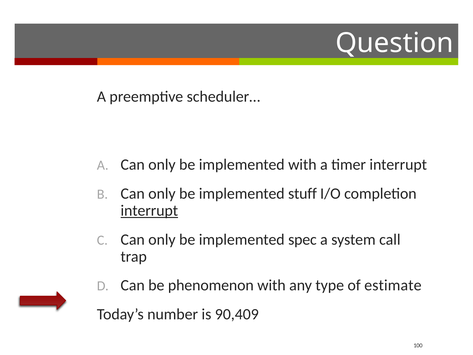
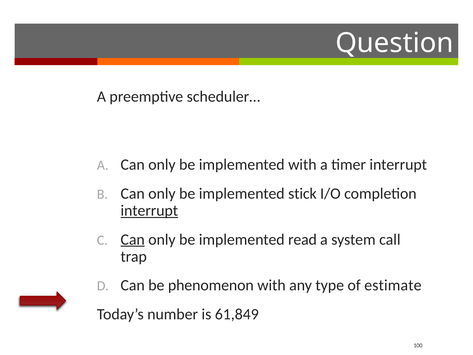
stuff: stuff -> stick (302, 193)
Can underline: none -> present (133, 239)
spec: spec -> read (302, 239)
90,409: 90,409 -> 61,849 (237, 314)
